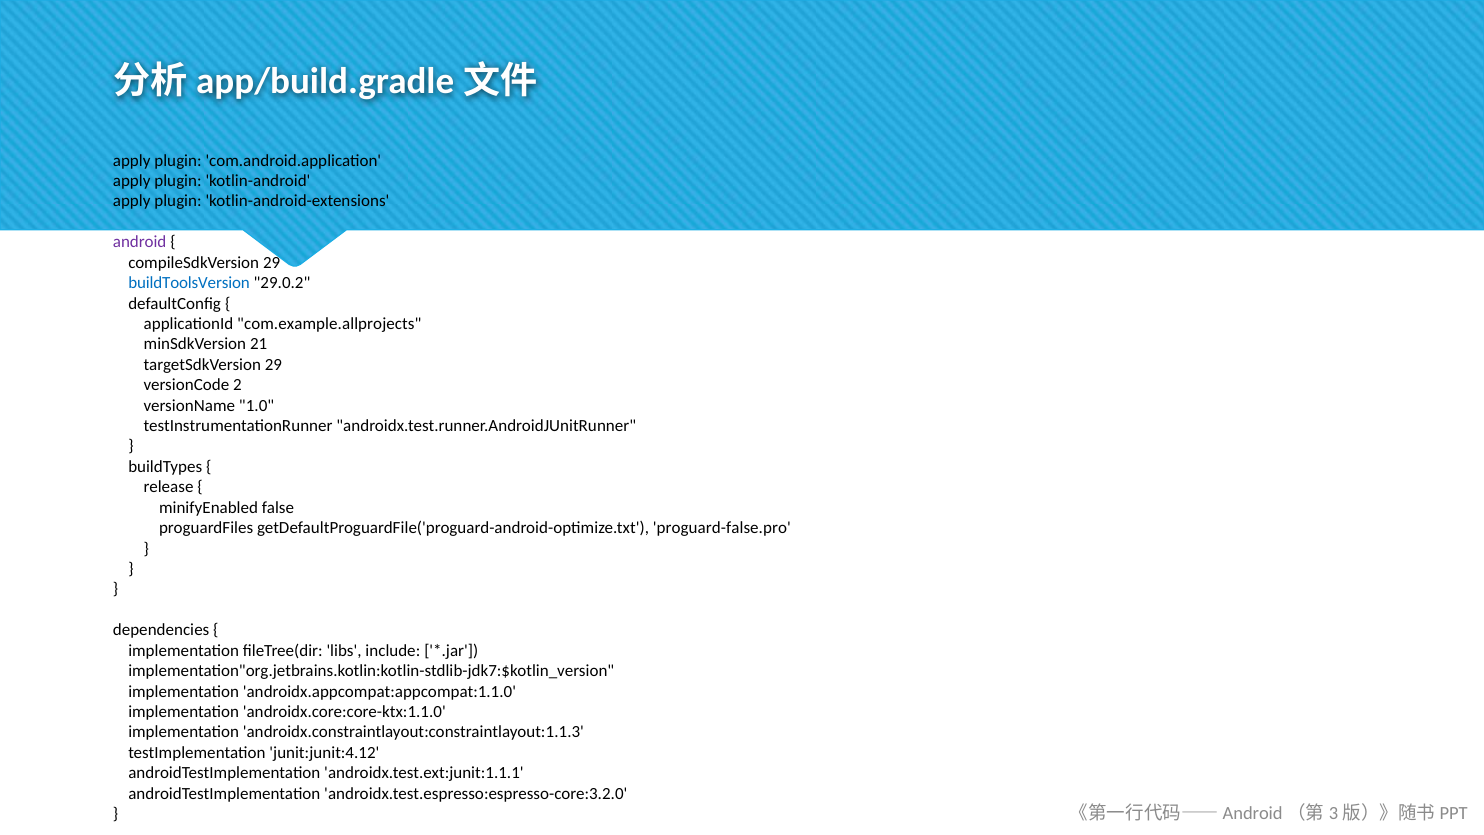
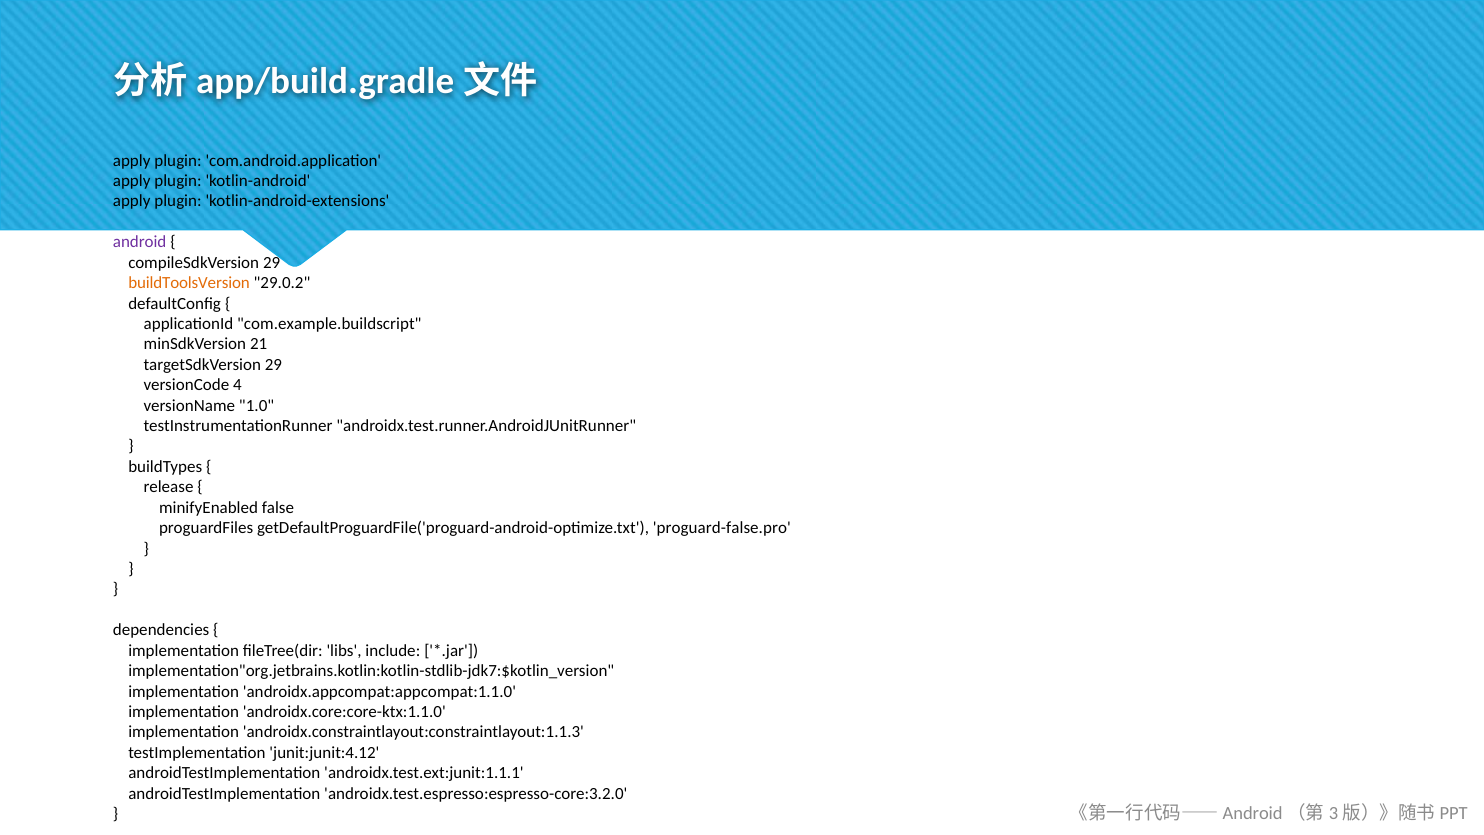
buildToolsVersion colour: blue -> orange (189, 283)
com.example.allprojects: com.example.allprojects -> com.example.buildscript (329, 324)
2: 2 -> 4 (238, 385)
